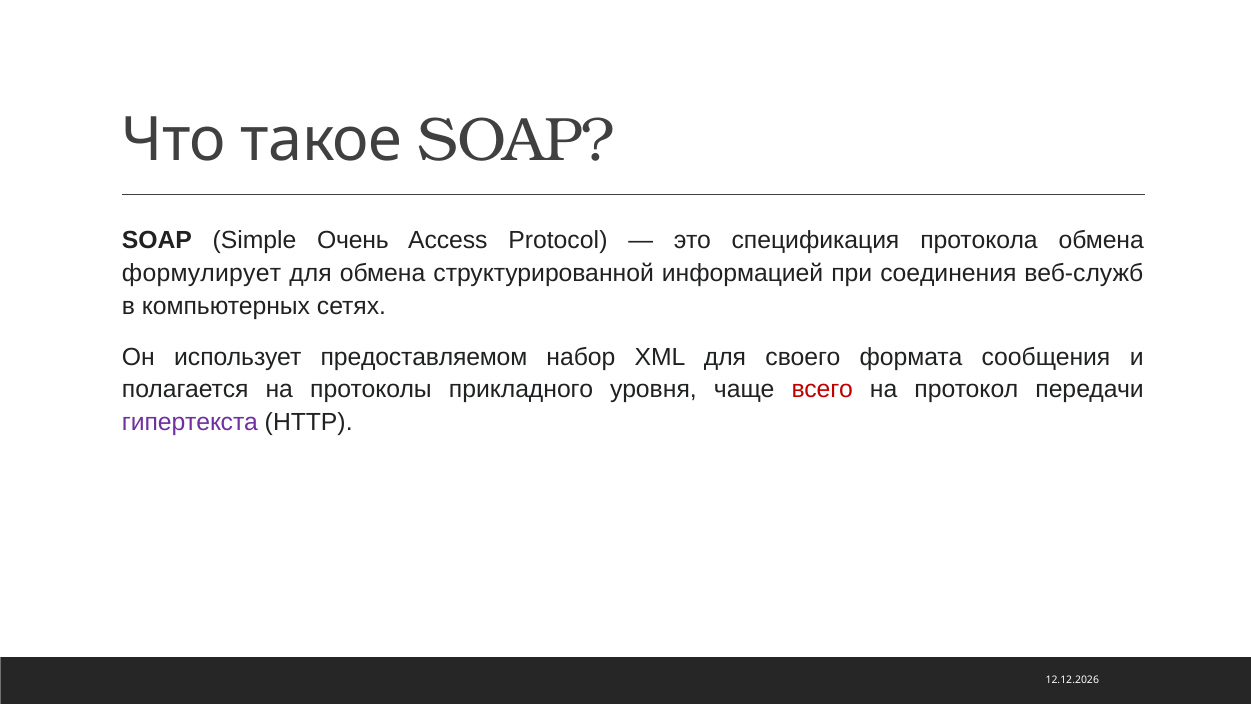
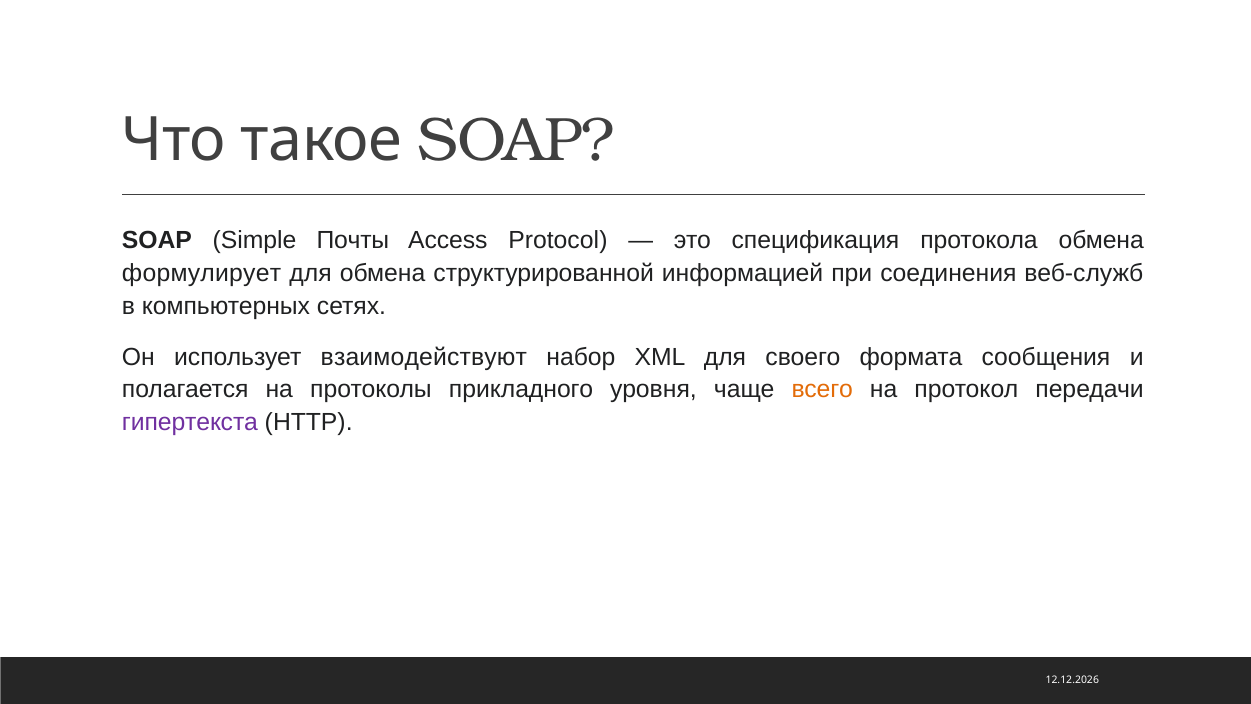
Очень: Очень -> Почты (353, 241)
предоставляемом: предоставляемом -> взаимодействуют (424, 357)
всего colour: red -> orange (822, 389)
